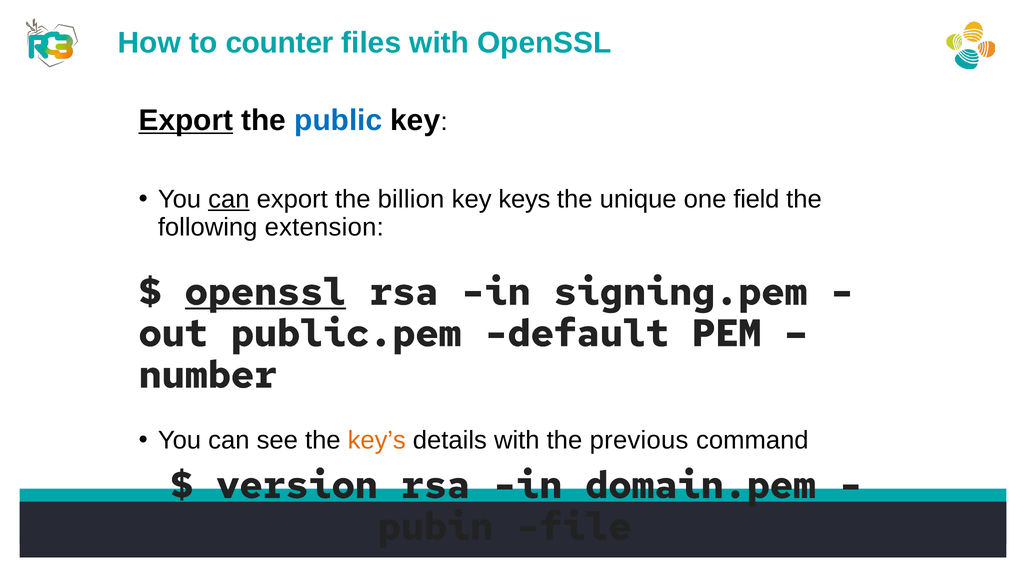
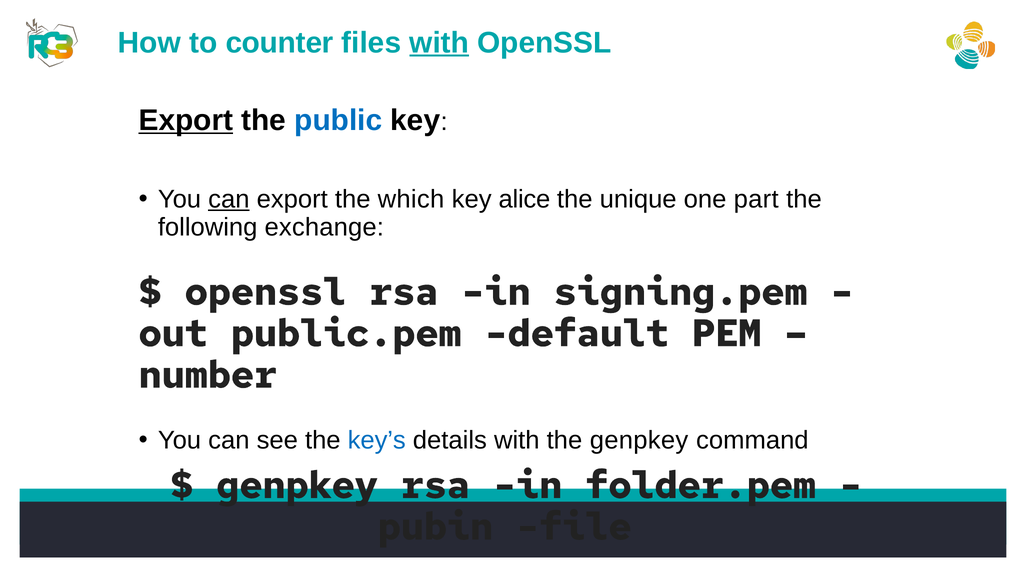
with underline: none -> present (439, 43)
billion: billion -> which (411, 200)
keys: keys -> alice (524, 200)
field: field -> part (756, 200)
extension: extension -> exchange (324, 227)
openssl underline: present -> none (266, 292)
key’s colour: orange -> blue (377, 441)
the previous: previous -> genpkey (639, 441)
version: version -> genpkey (297, 486)
domain.pem: domain.pem -> folder.pem (701, 486)
